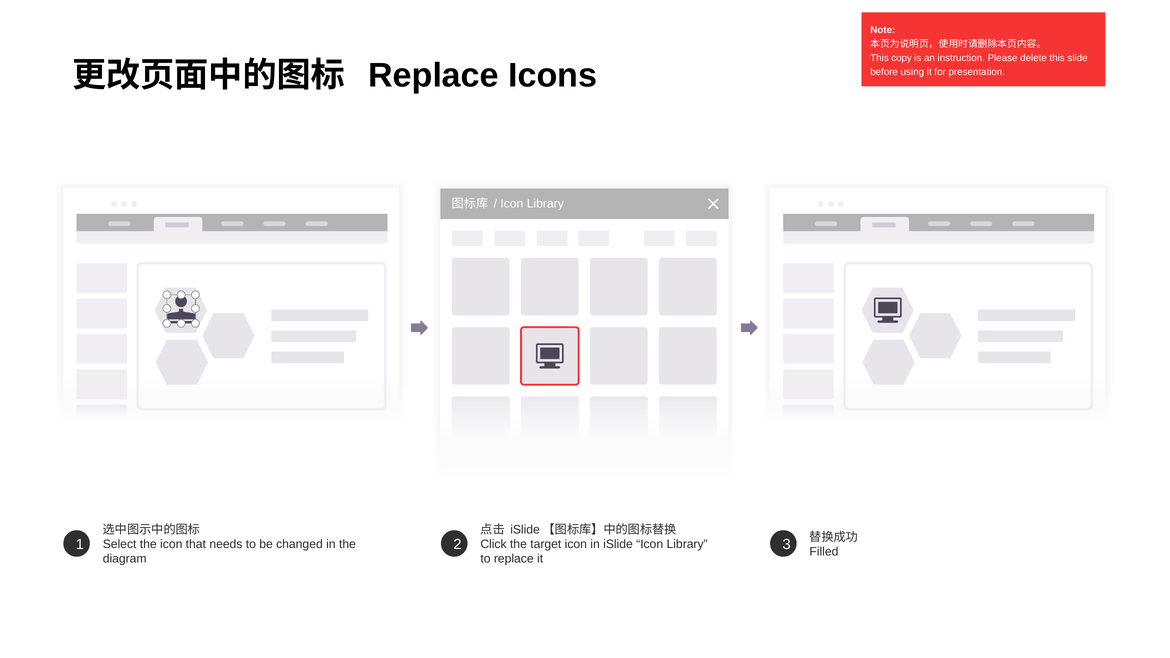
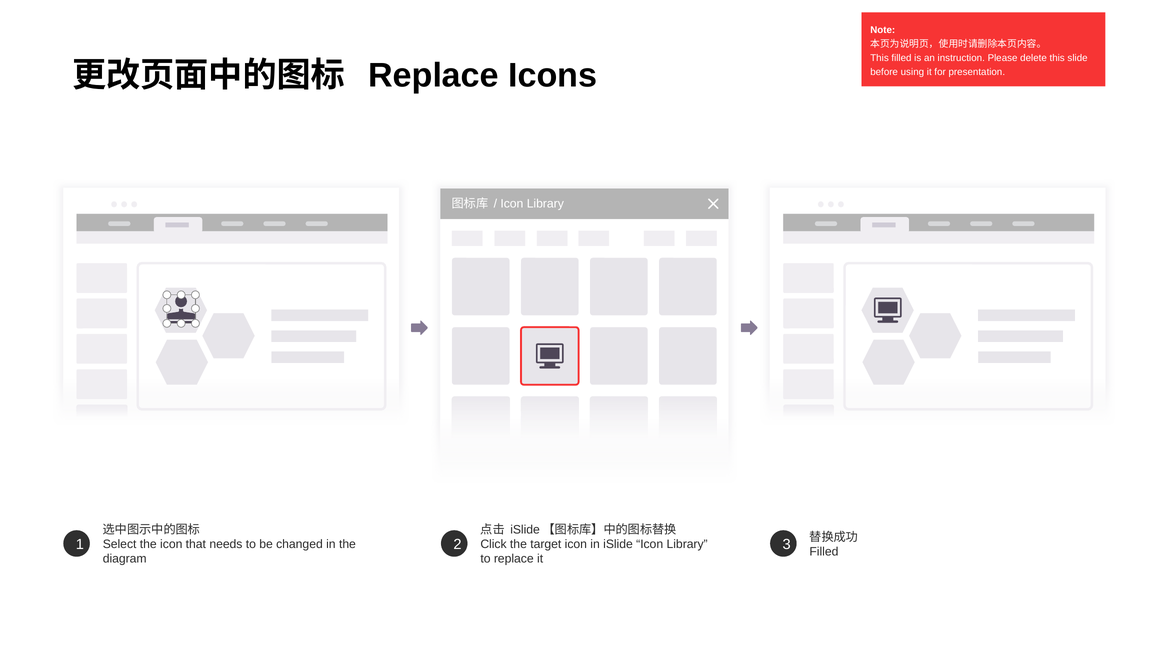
This copy: copy -> filled (901, 58)
